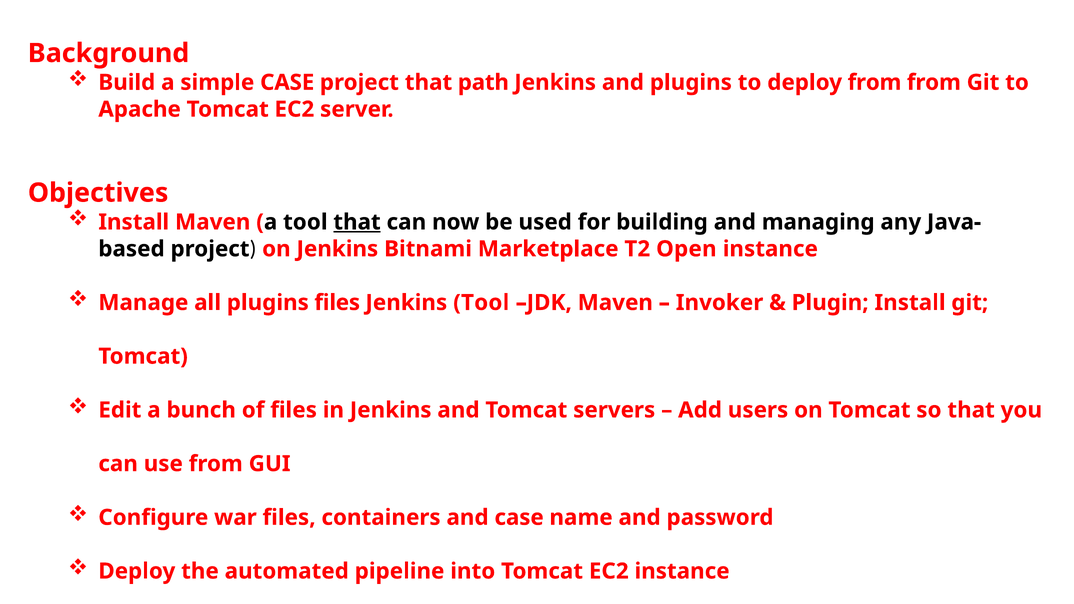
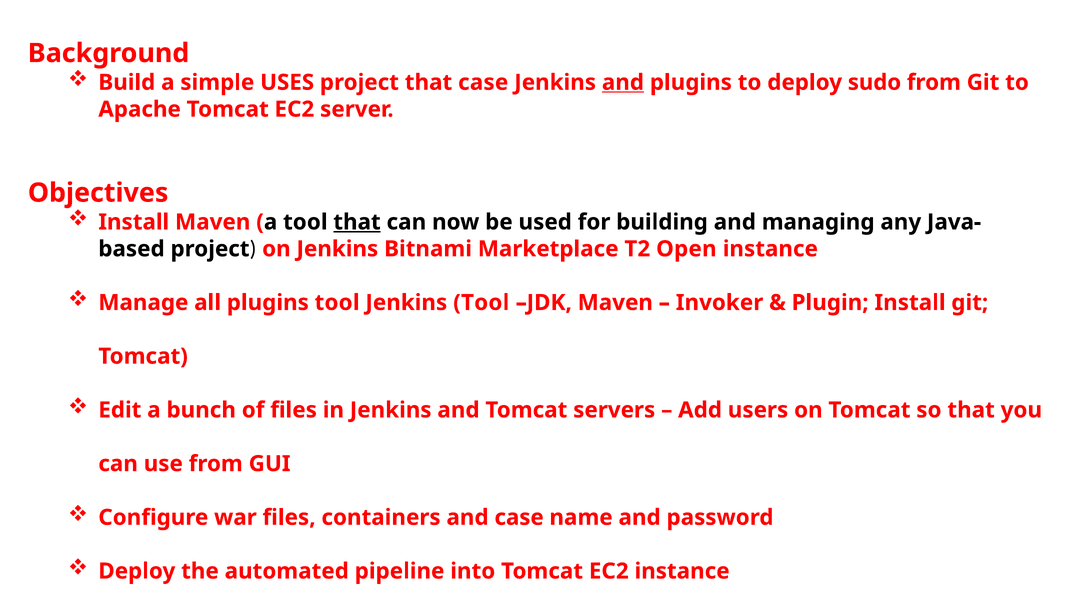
simple CASE: CASE -> USES (287, 82)
that path: path -> case (483, 82)
and underline: none -> present (623, 82)
deploy from: from -> sudo (874, 82)
plugins files: files -> tool (337, 303)
